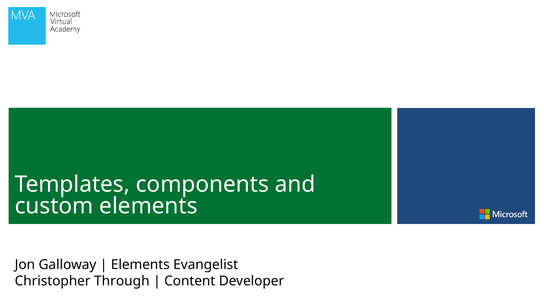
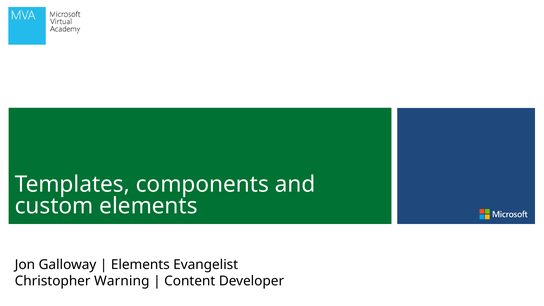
Through: Through -> Warning (122, 281)
